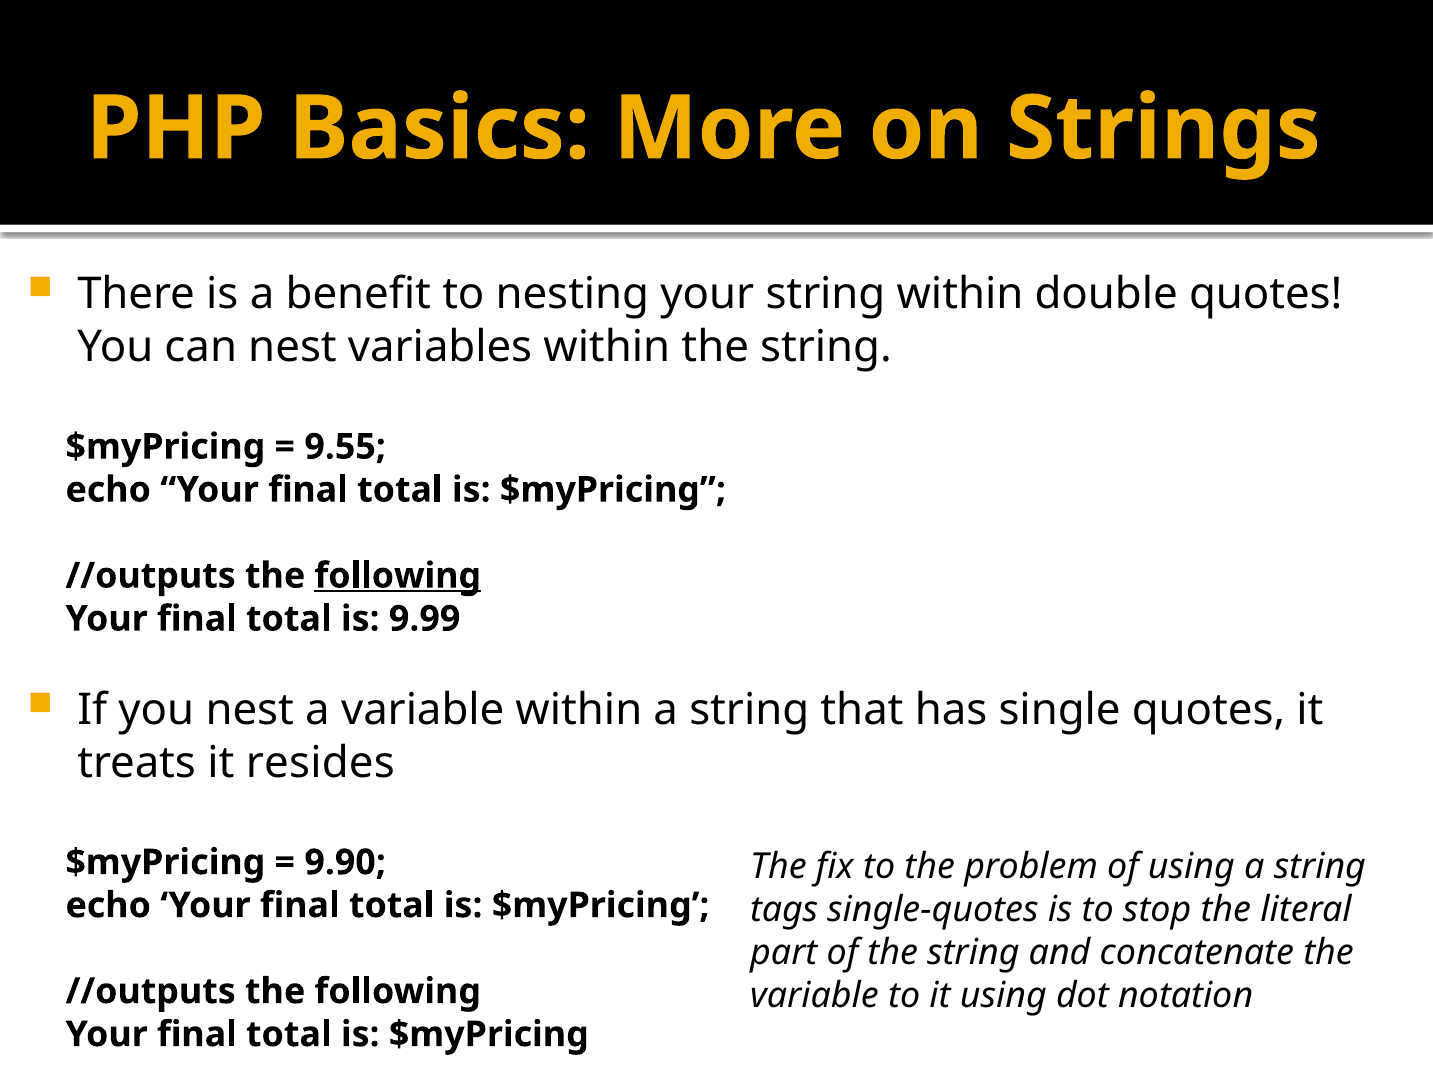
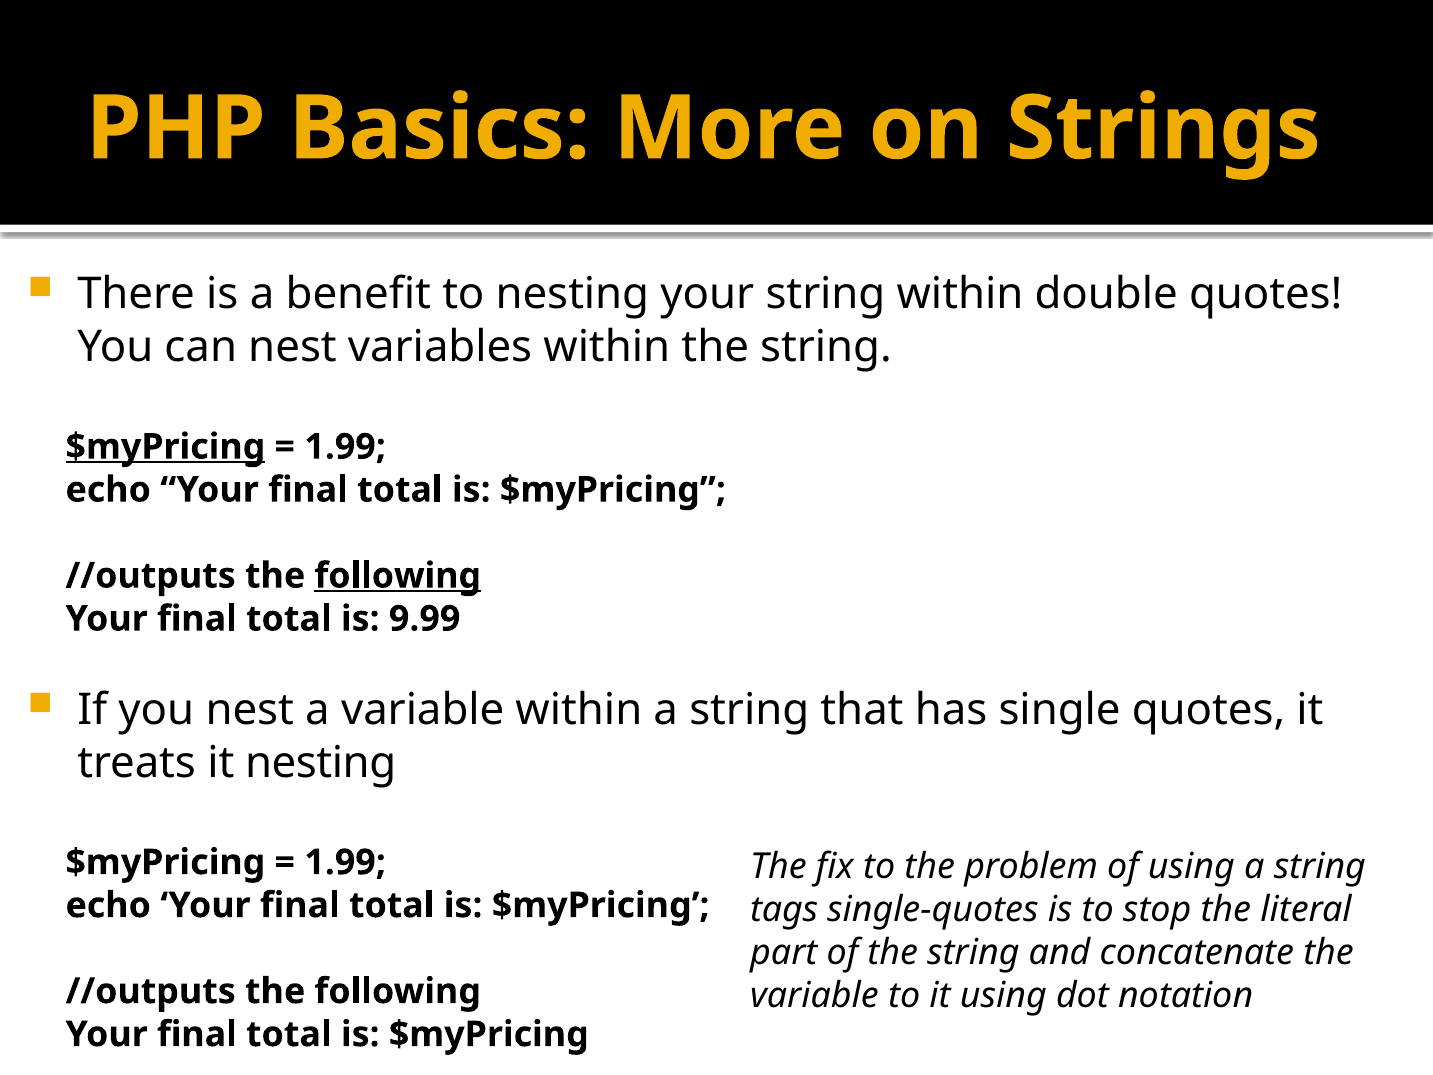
$myPricing underline: none -> present (165, 447)
9.55: 9.55 -> 1.99 (345, 447)
it resides: resides -> nesting (321, 762)
9.90: 9.90 -> 1.99 (345, 862)
